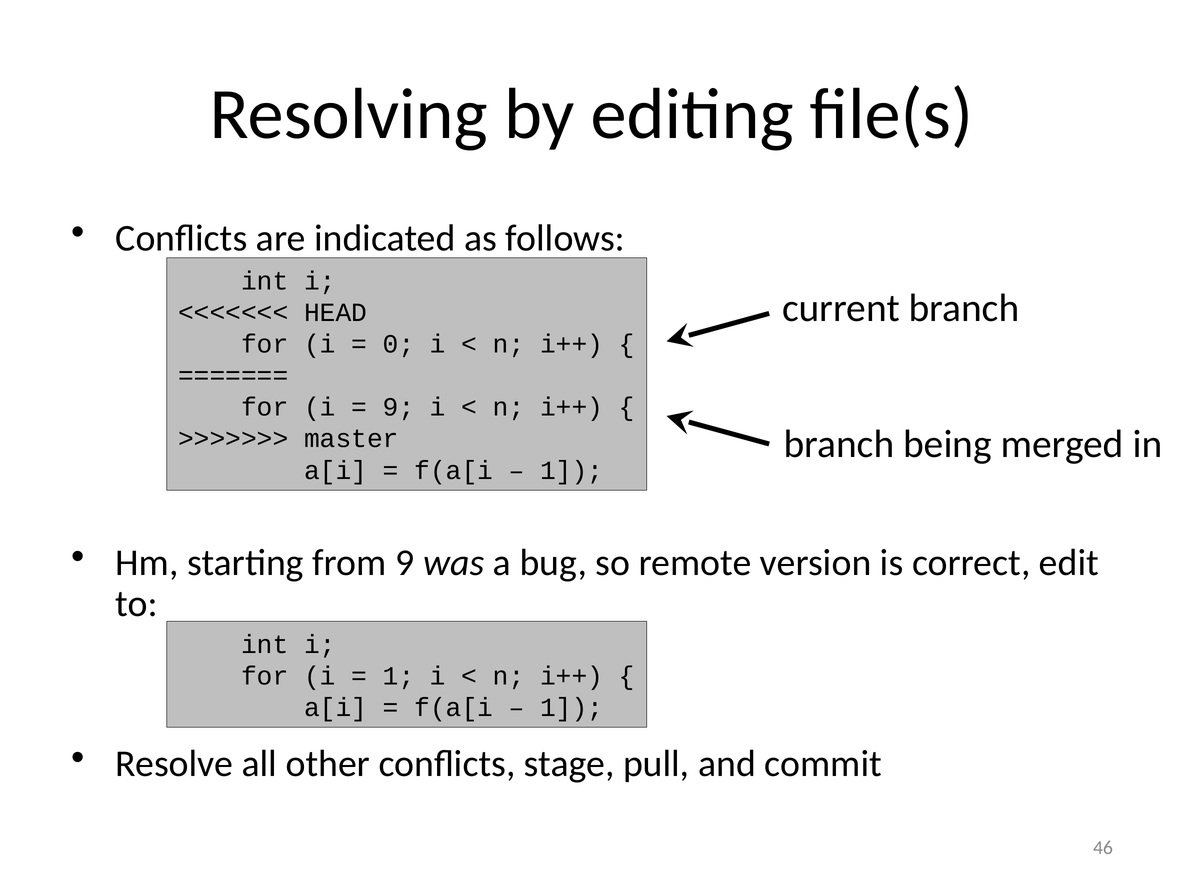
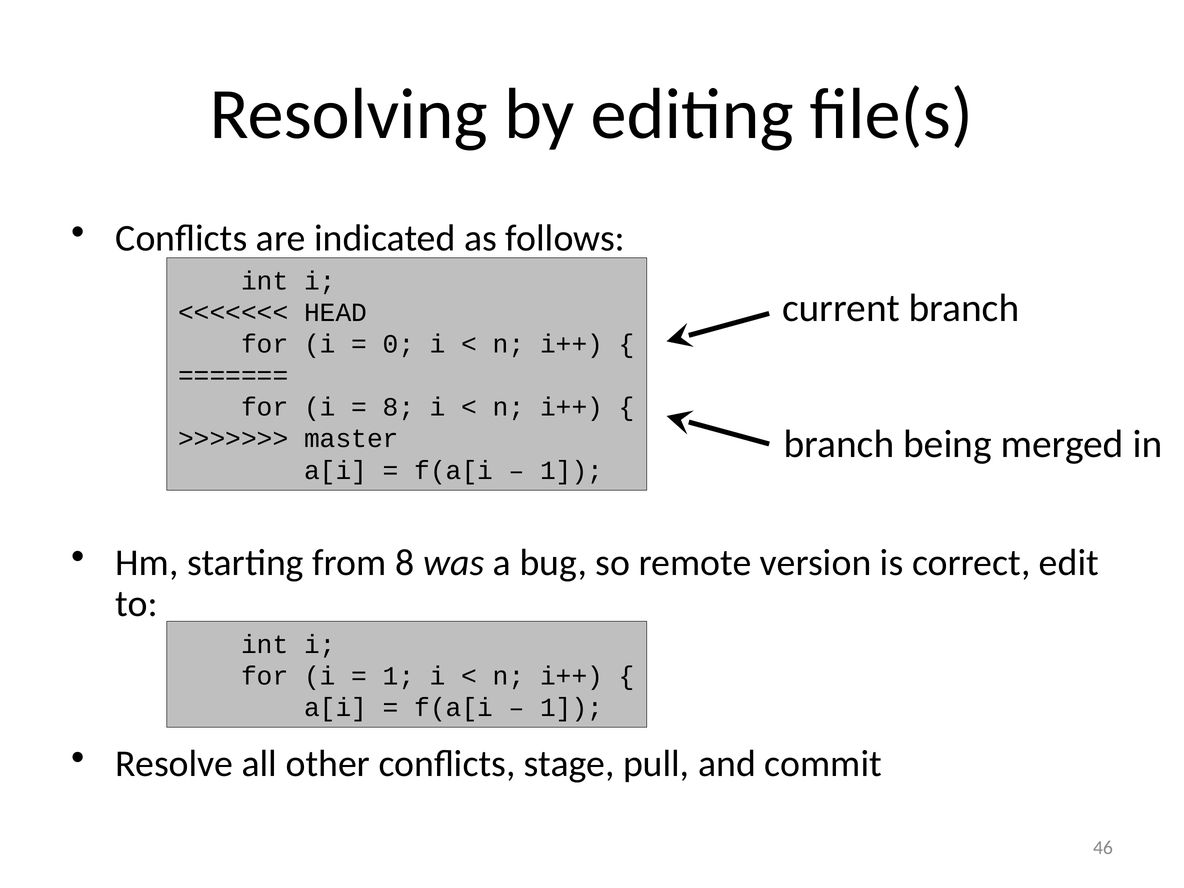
9: 9 -> 8 (399, 407)
from 9: 9 -> 8 (405, 563)
